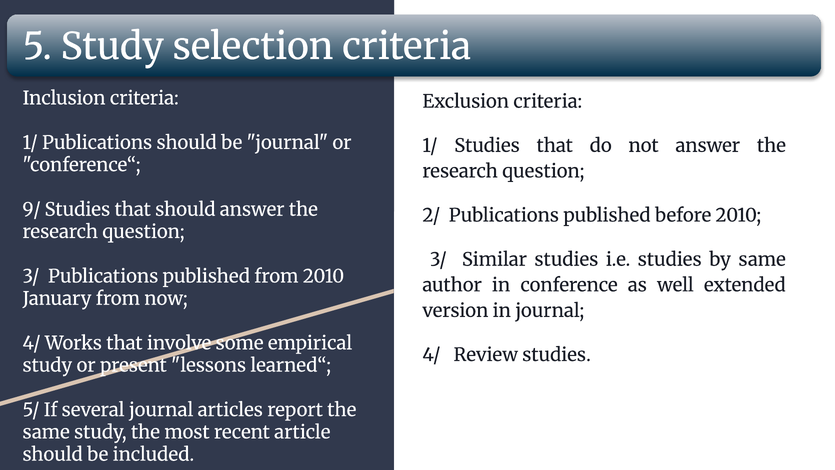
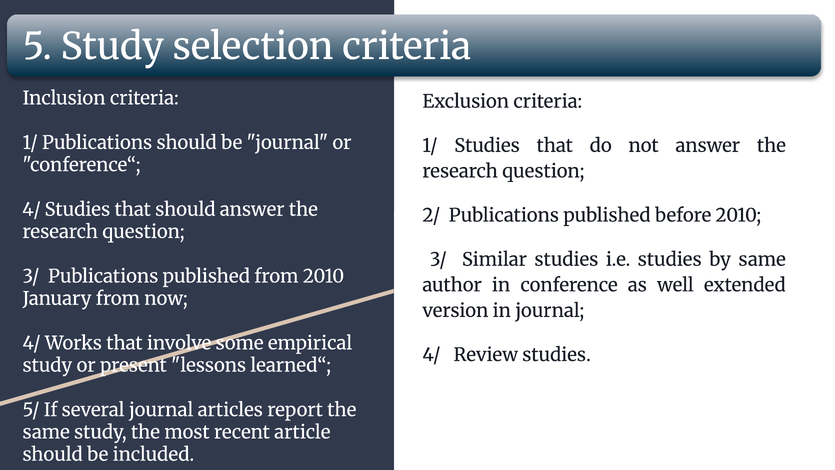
9/: 9/ -> 4/ (31, 210)
